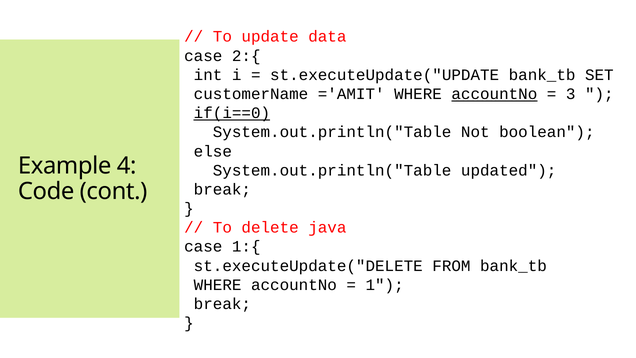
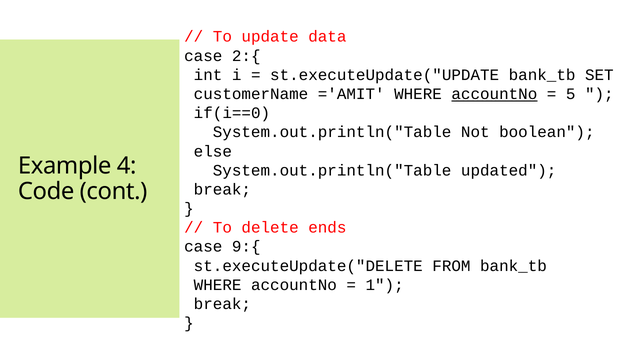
3: 3 -> 5 (571, 94)
if(i==0 underline: present -> none (232, 113)
java: java -> ends (327, 227)
1:{: 1:{ -> 9:{ (246, 247)
